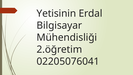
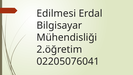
Yetisinin: Yetisinin -> Edilmesi (56, 13)
